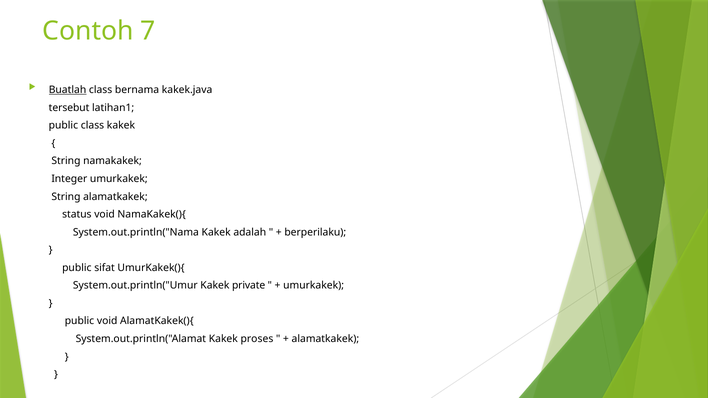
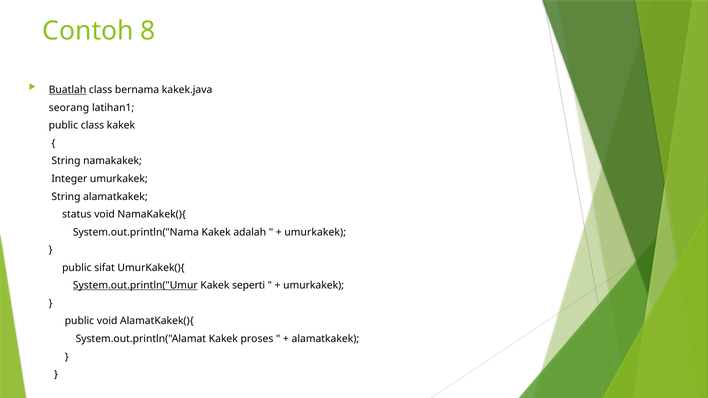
7: 7 -> 8 (148, 31)
tersebut: tersebut -> seorang (69, 108)
berperilaku: berperilaku -> umurkakek (315, 232)
System.out.println("Umur underline: none -> present (135, 286)
private: private -> seperti (249, 286)
